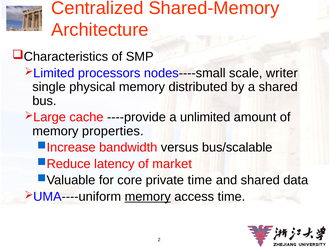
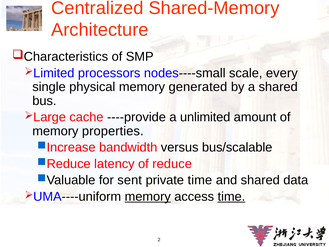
writer: writer -> every (282, 73)
distributed: distributed -> generated (198, 87)
market: market -> reduce (172, 164)
core: core -> sent (130, 180)
time underline: none -> present (231, 196)
